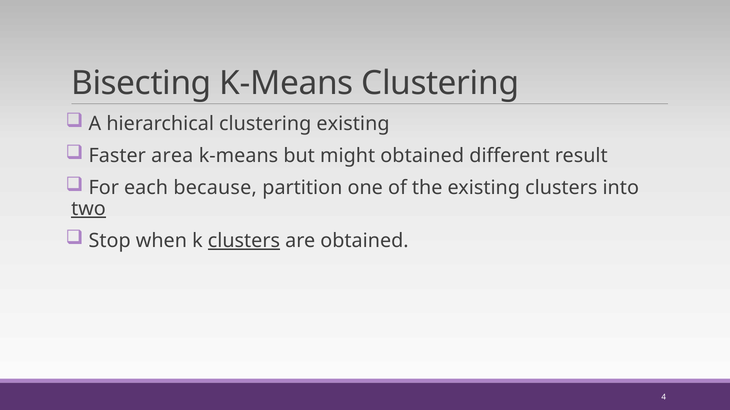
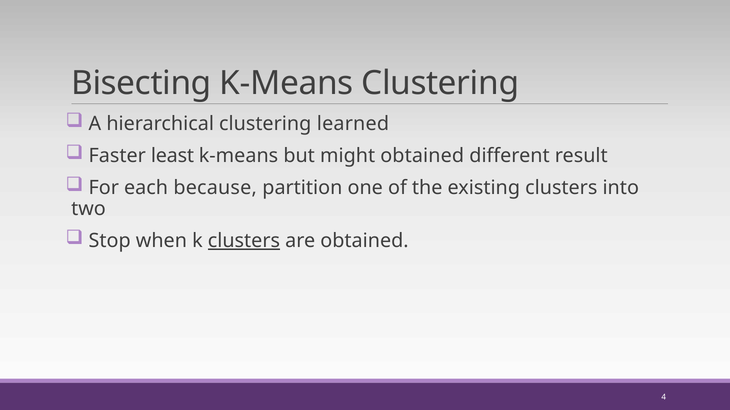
clustering existing: existing -> learned (353, 124)
area: area -> least (172, 156)
two underline: present -> none (88, 209)
